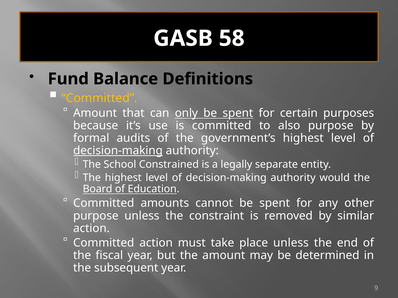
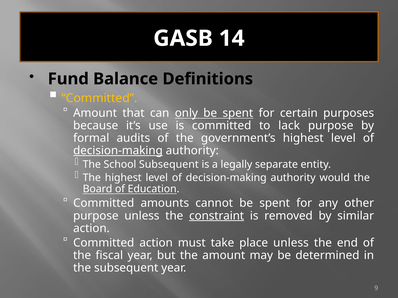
58: 58 -> 14 (232, 38)
also: also -> lack (289, 126)
School Constrained: Constrained -> Subsequent (169, 165)
constraint underline: none -> present (217, 216)
